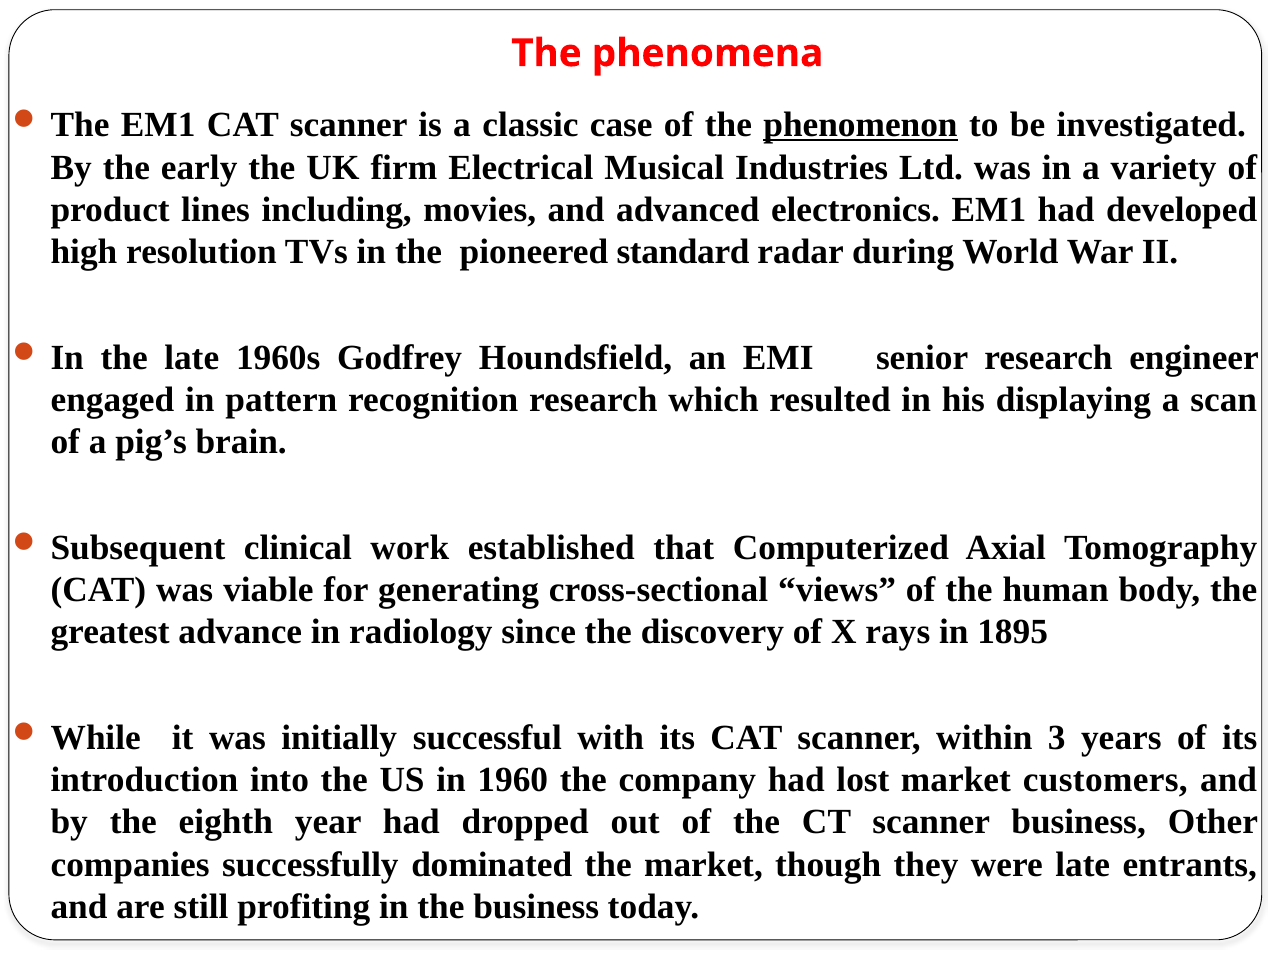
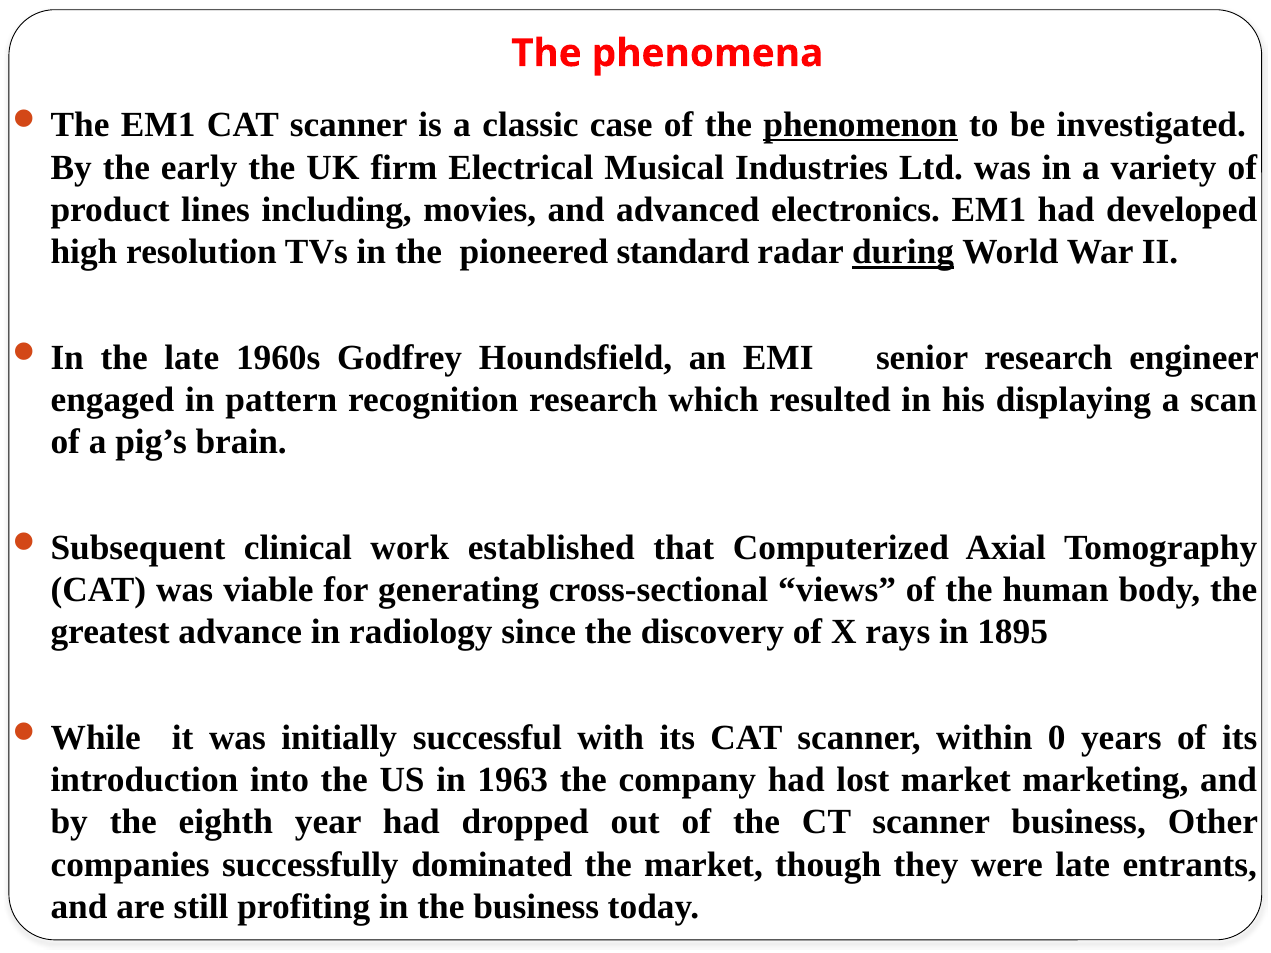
during underline: none -> present (903, 252)
3: 3 -> 0 (1057, 738)
1960: 1960 -> 1963 (513, 780)
customers: customers -> marketing (1105, 780)
